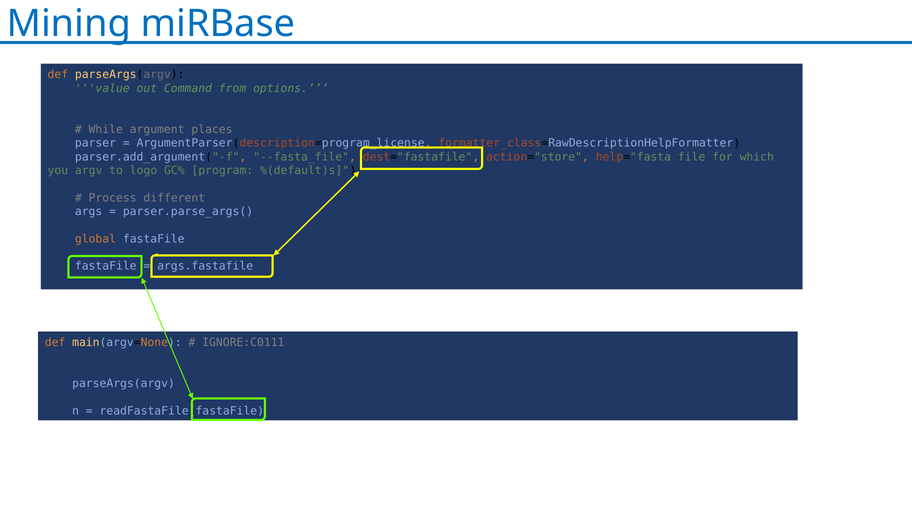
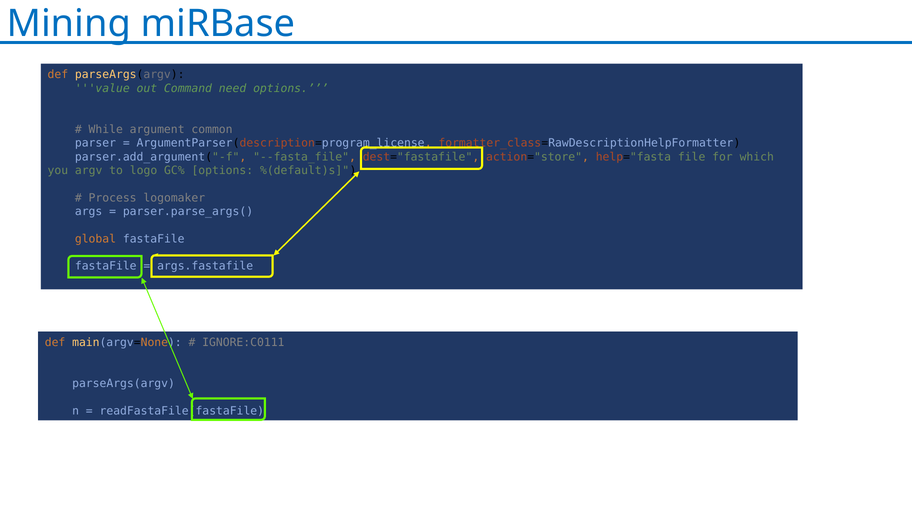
from: from -> need (233, 88)
places: places -> common (212, 129)
GC% program: program -> options (222, 170)
different: different -> logomaker (174, 198)
